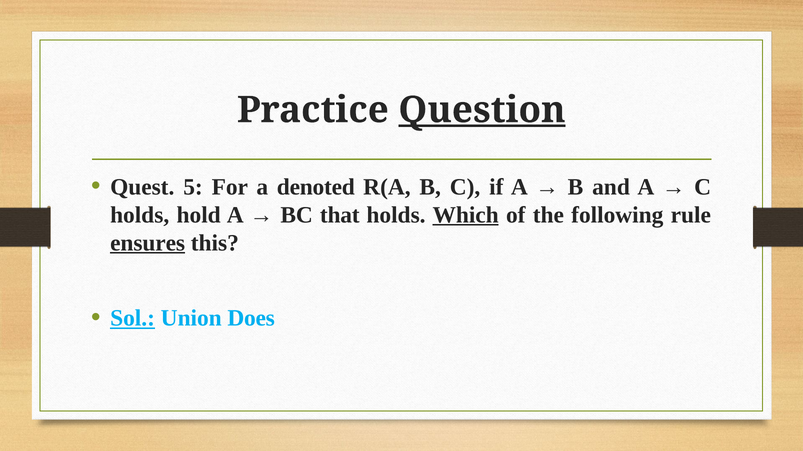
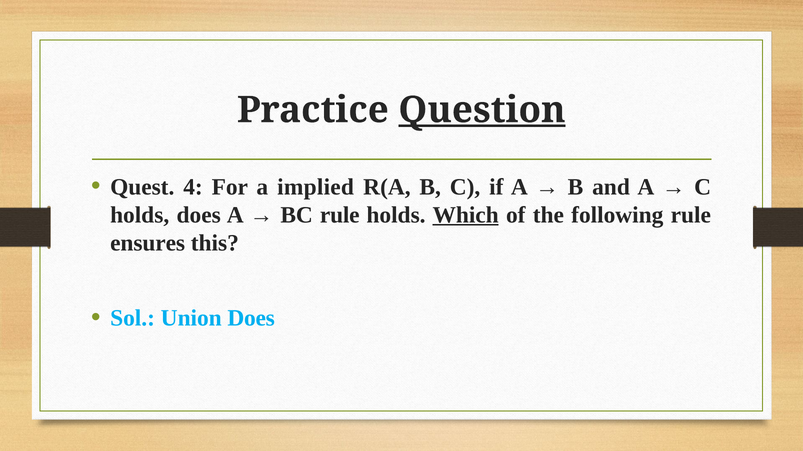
5: 5 -> 4 (193, 187)
denoted: denoted -> implied (316, 187)
holds hold: hold -> does (199, 215)
BC that: that -> rule (340, 215)
ensures underline: present -> none (148, 243)
Sol underline: present -> none (133, 319)
